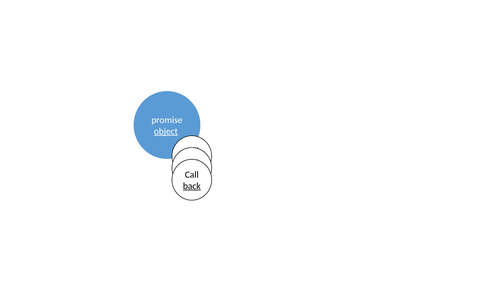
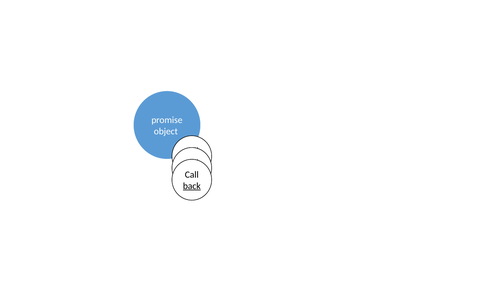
object underline: present -> none (166, 131)
